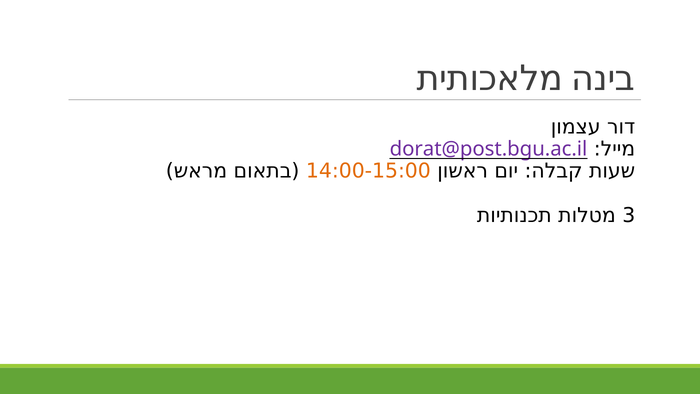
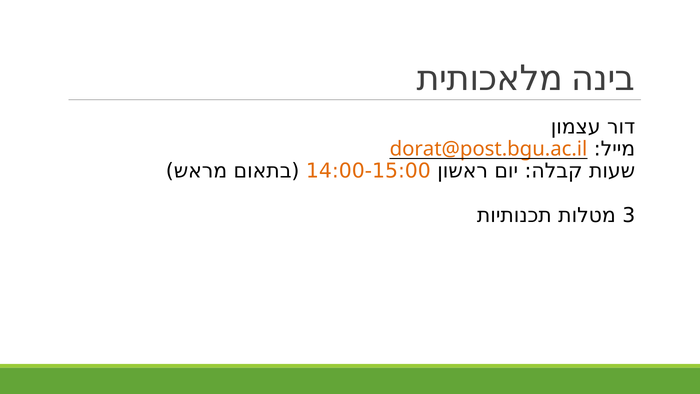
dorat@post.bgu.ac.il colour: purple -> orange (488, 149)
